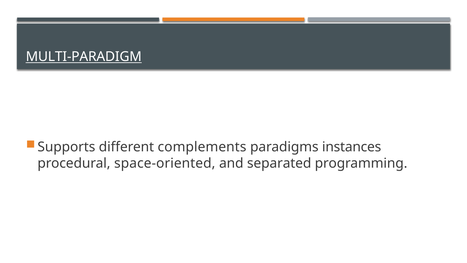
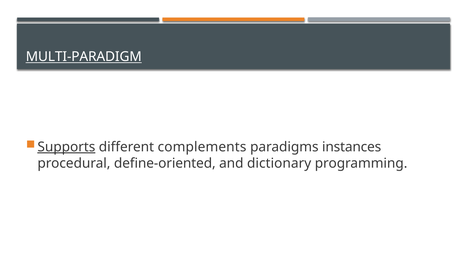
Supports underline: none -> present (66, 147)
space-oriented: space-oriented -> define-oriented (165, 163)
separated: separated -> dictionary (279, 163)
